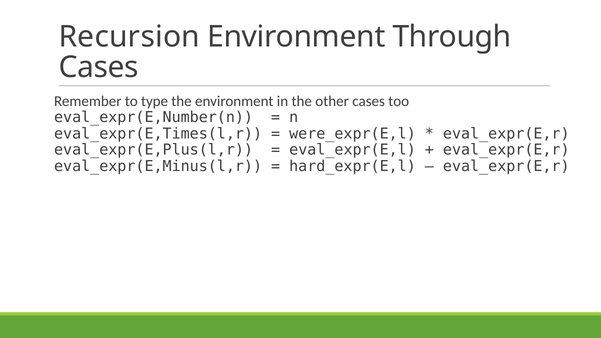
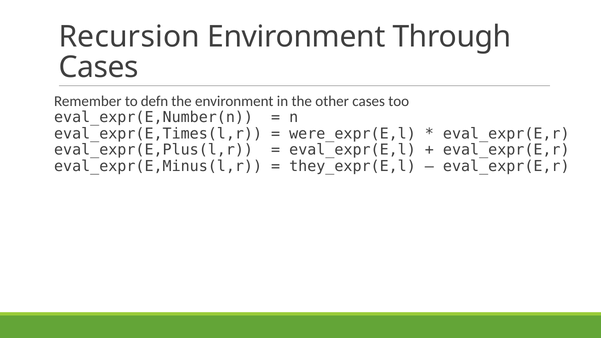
type: type -> defn (155, 101)
hard_expr(E,l: hard_expr(E,l -> they_expr(E,l (353, 166)
